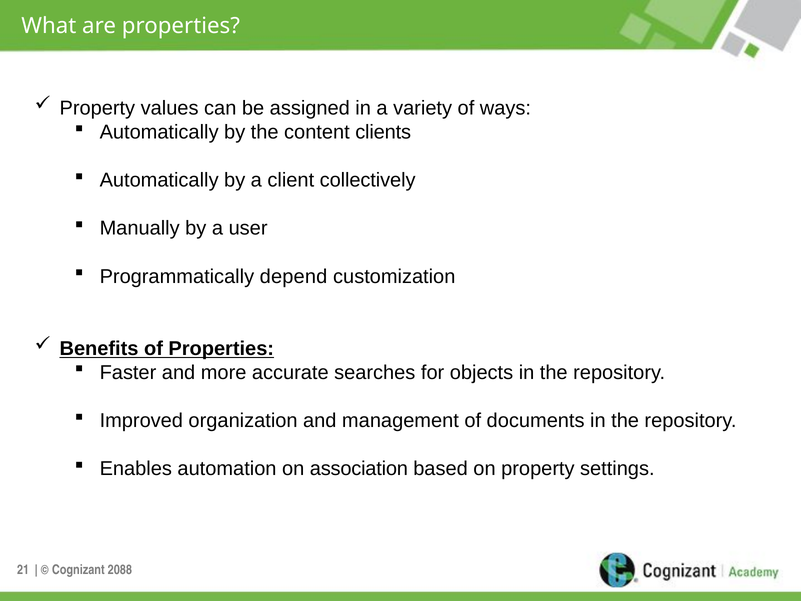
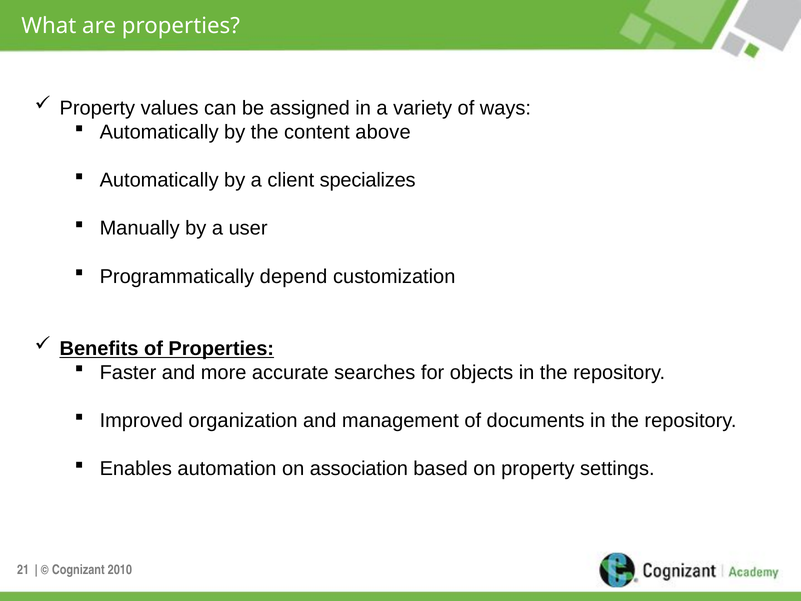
clients: clients -> above (383, 132)
collectively: collectively -> specializes (368, 180)
2088: 2088 -> 2010 (120, 569)
